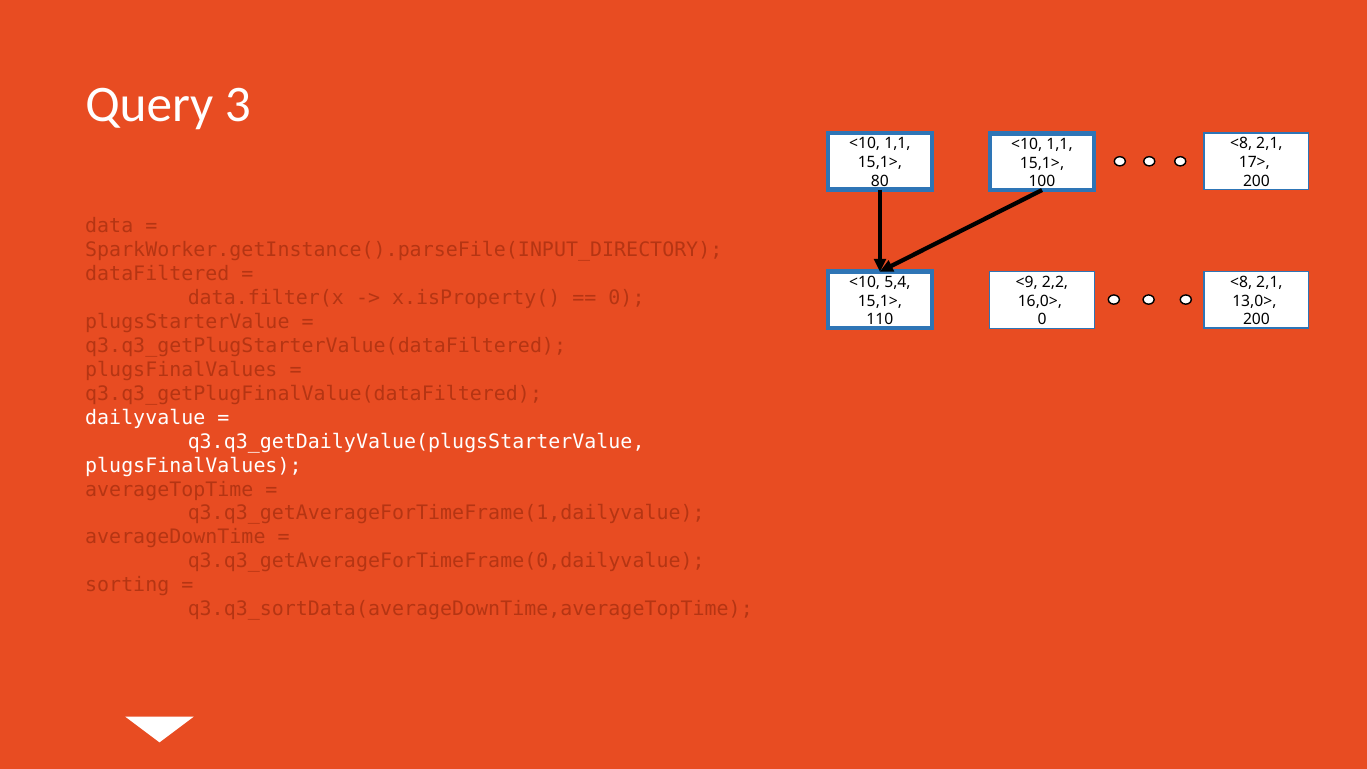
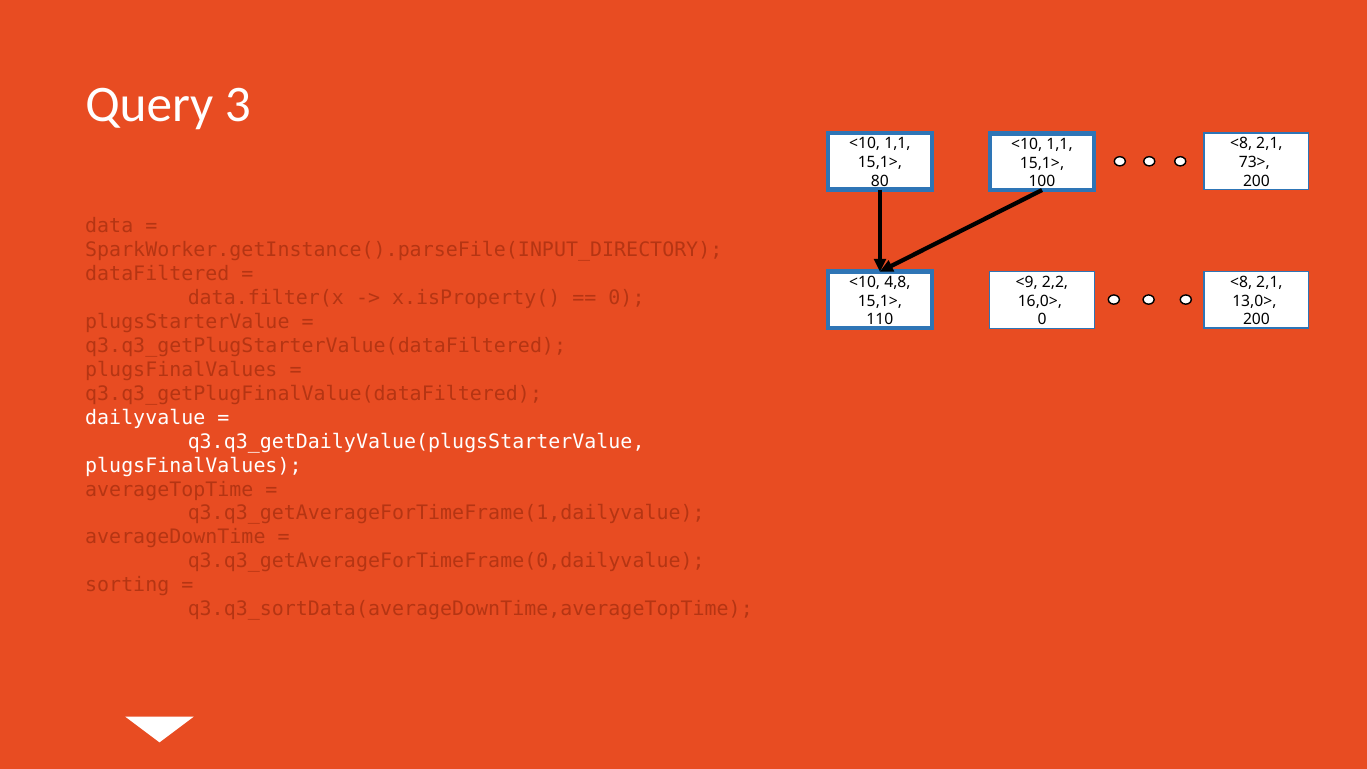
17>: 17> -> 73> (1254, 162)
5,4: 5,4 -> 4,8 (897, 282)
